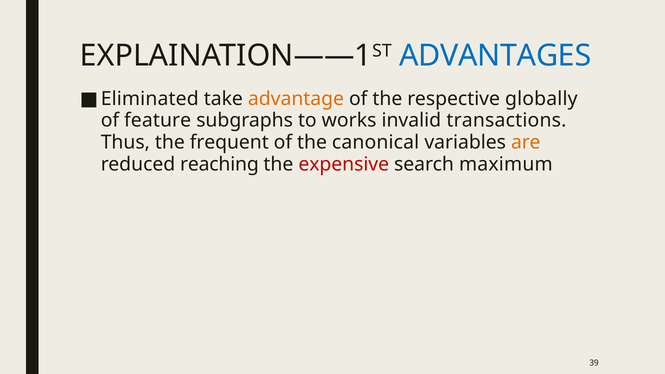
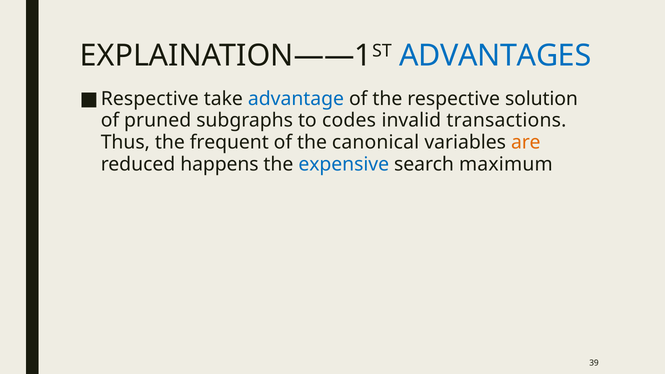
Eliminated: Eliminated -> Respective (150, 99)
advantage colour: orange -> blue (296, 99)
globally: globally -> solution (541, 99)
feature: feature -> pruned (158, 121)
works: works -> codes (349, 121)
reaching: reaching -> happens (219, 164)
expensive colour: red -> blue (344, 164)
